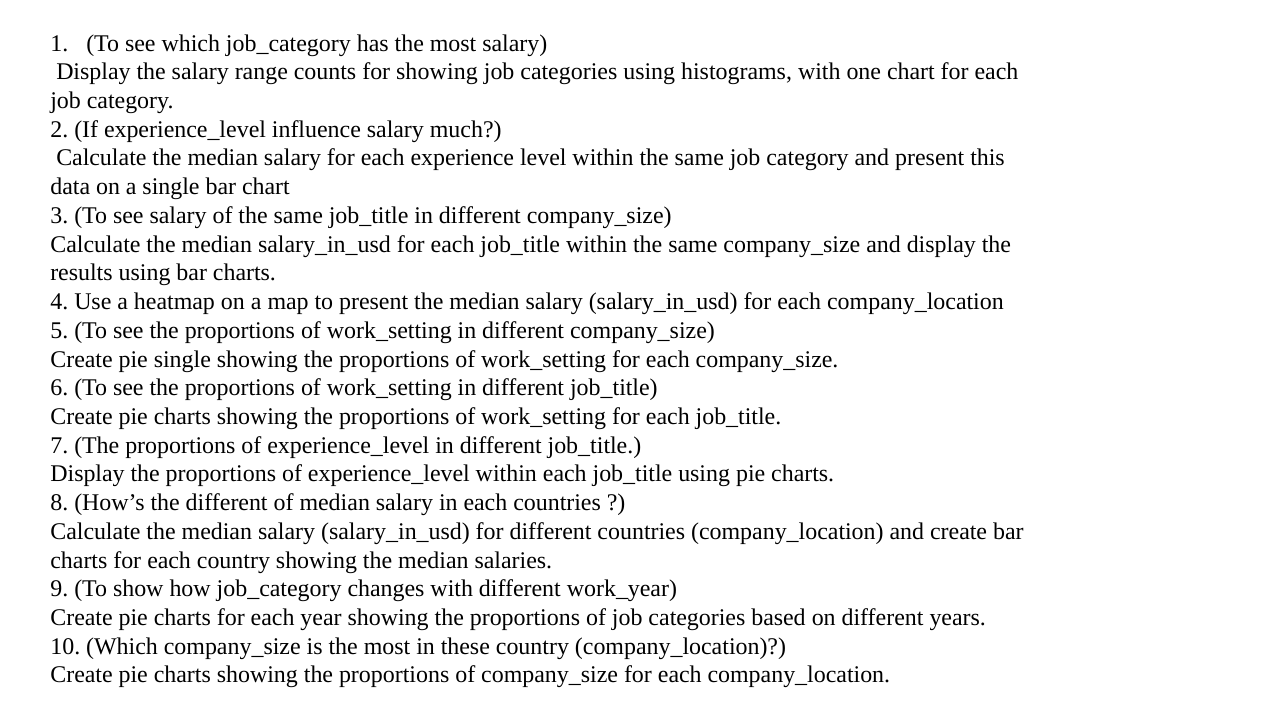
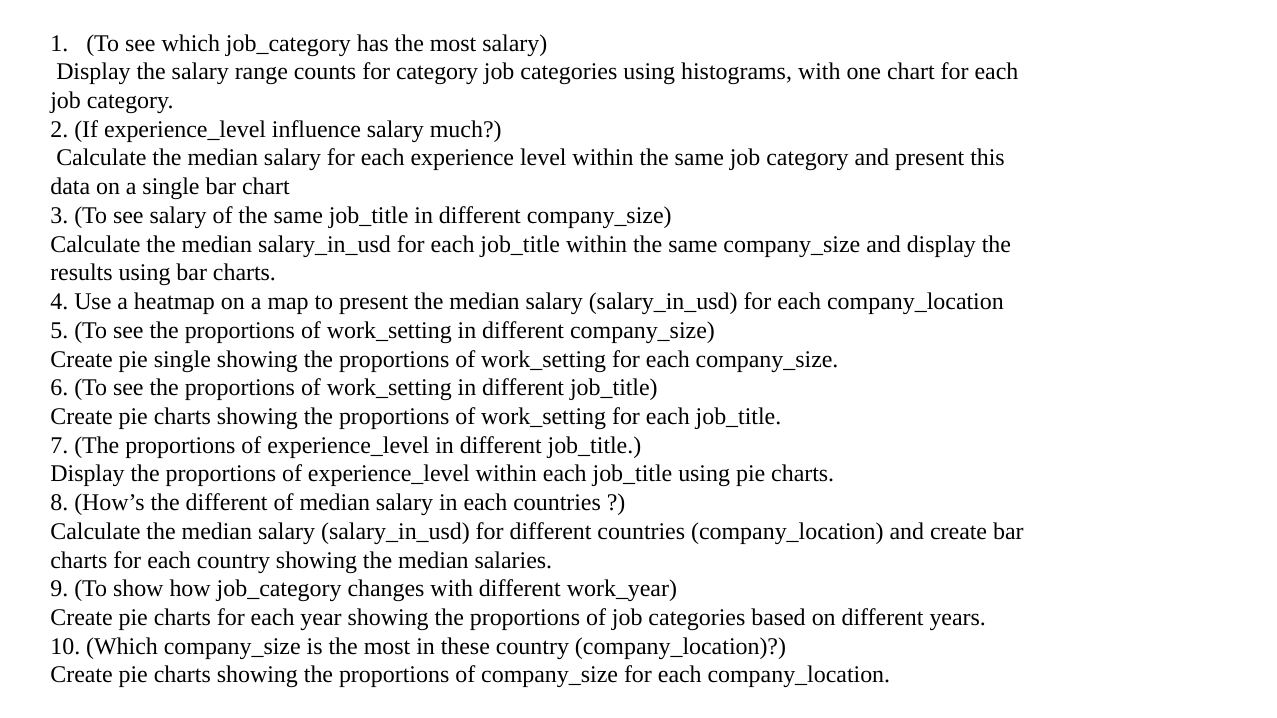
for showing: showing -> category (437, 72)
